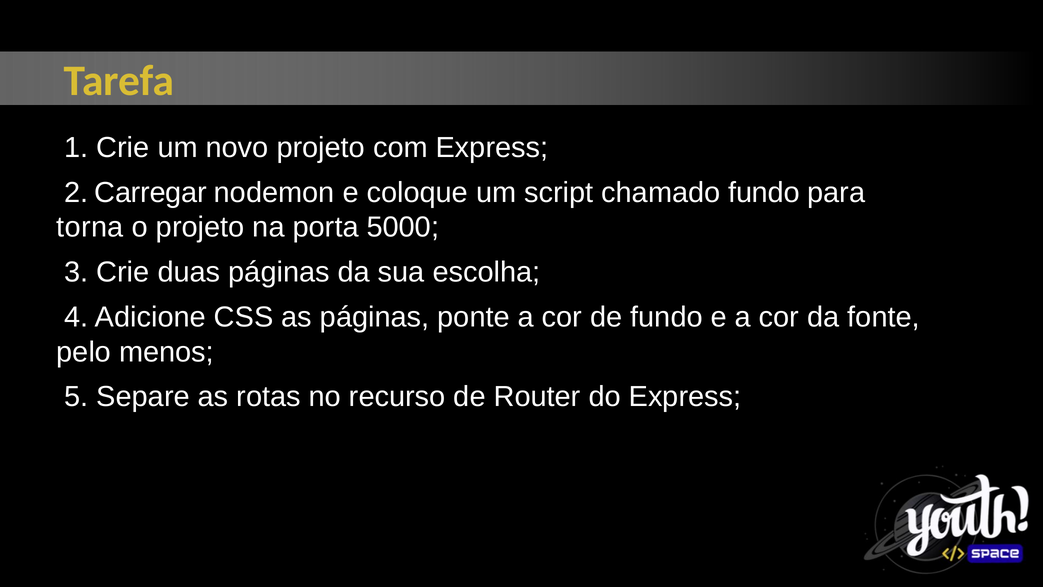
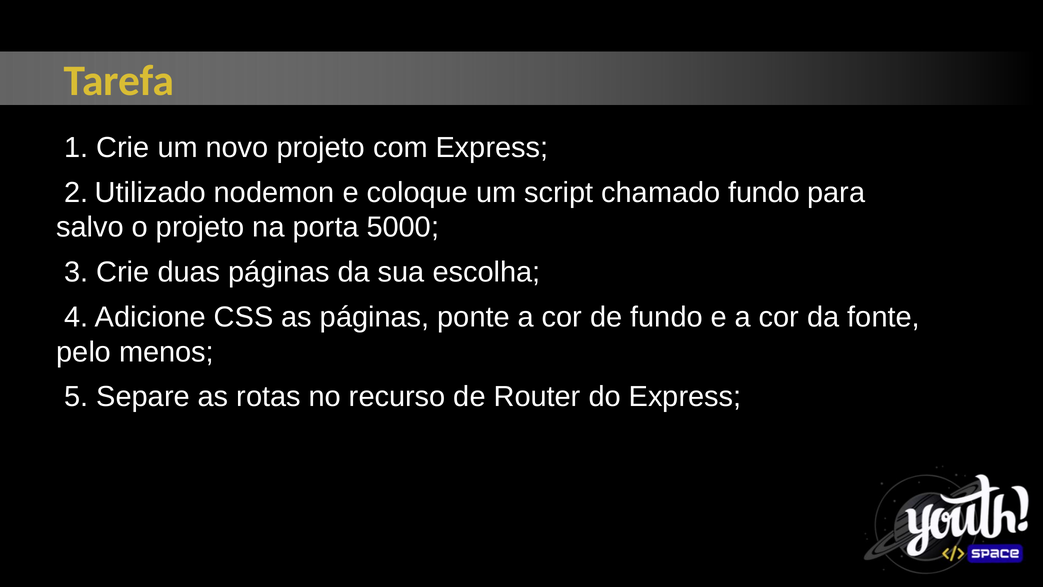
Carregar: Carregar -> Utilizado (150, 192)
torna: torna -> salvo (90, 227)
